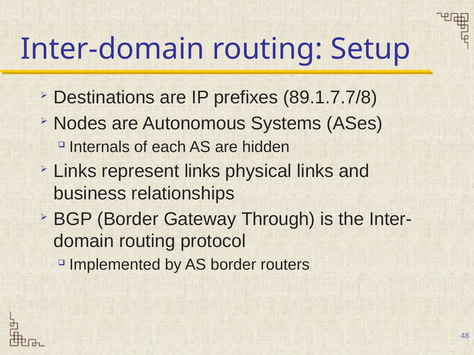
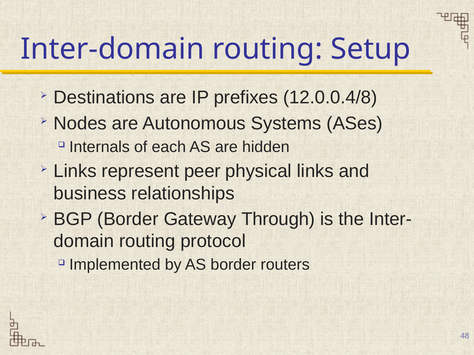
89.1.7.7/8: 89.1.7.7/8 -> 12.0.0.4/8 (330, 98)
represent links: links -> peer (202, 171)
